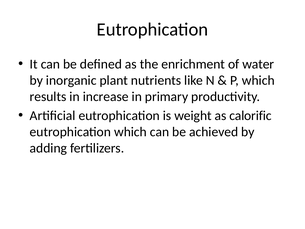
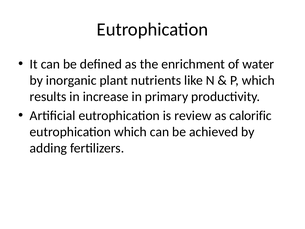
weight: weight -> review (193, 116)
